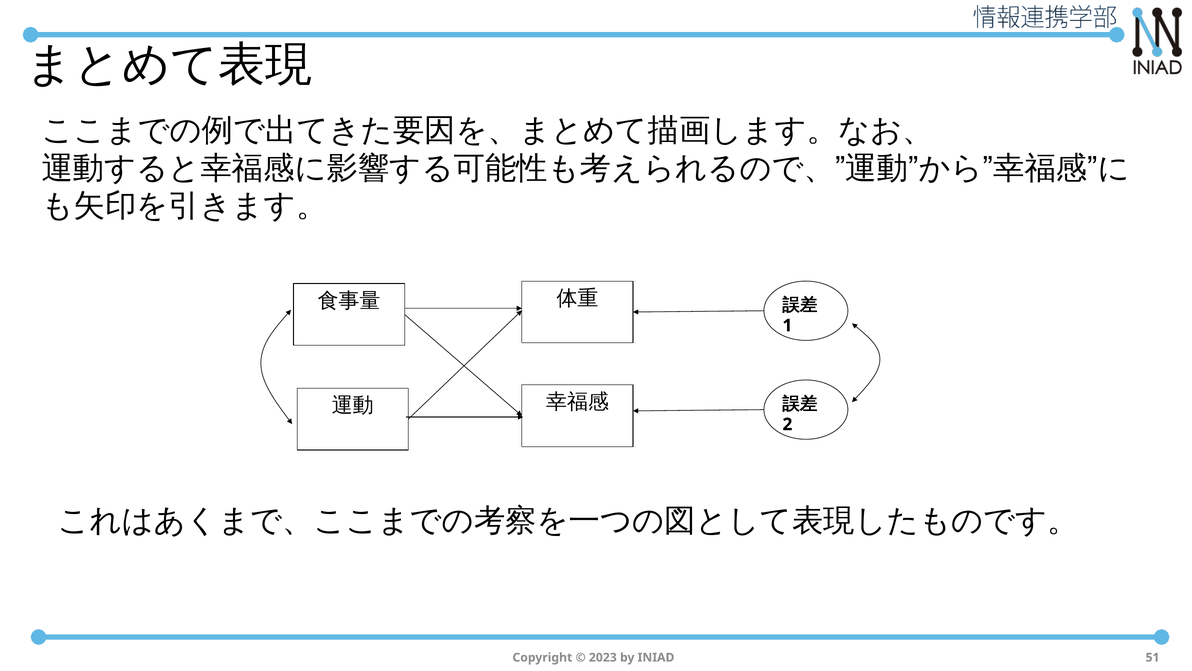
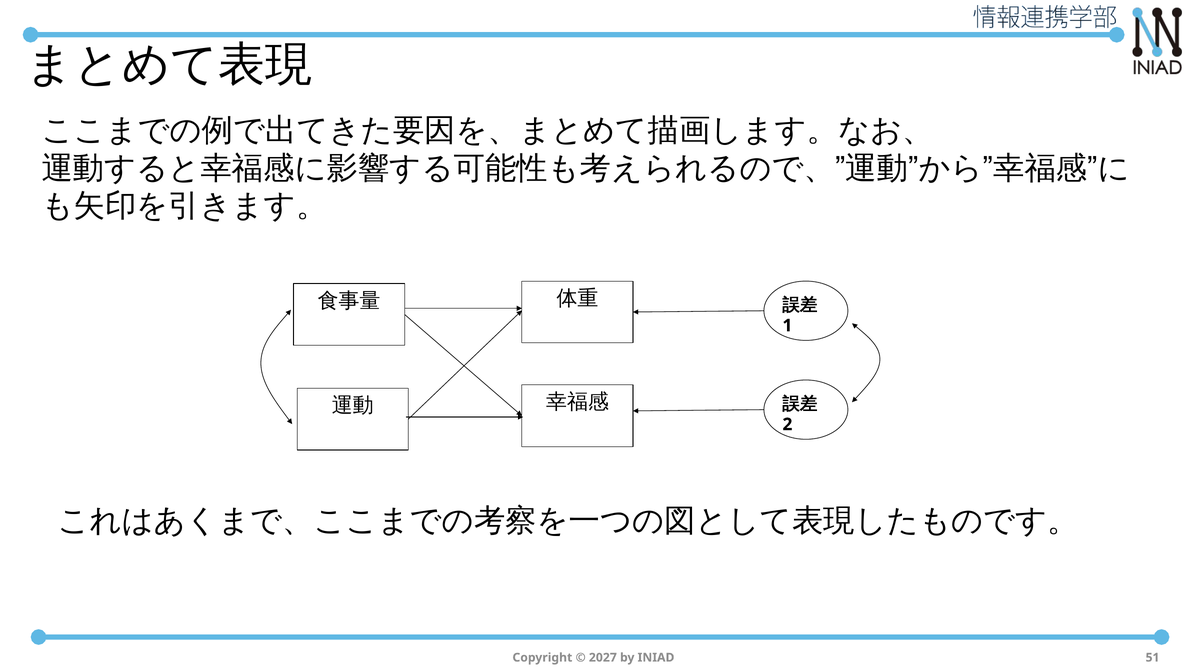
2023: 2023 -> 2027 (603, 657)
